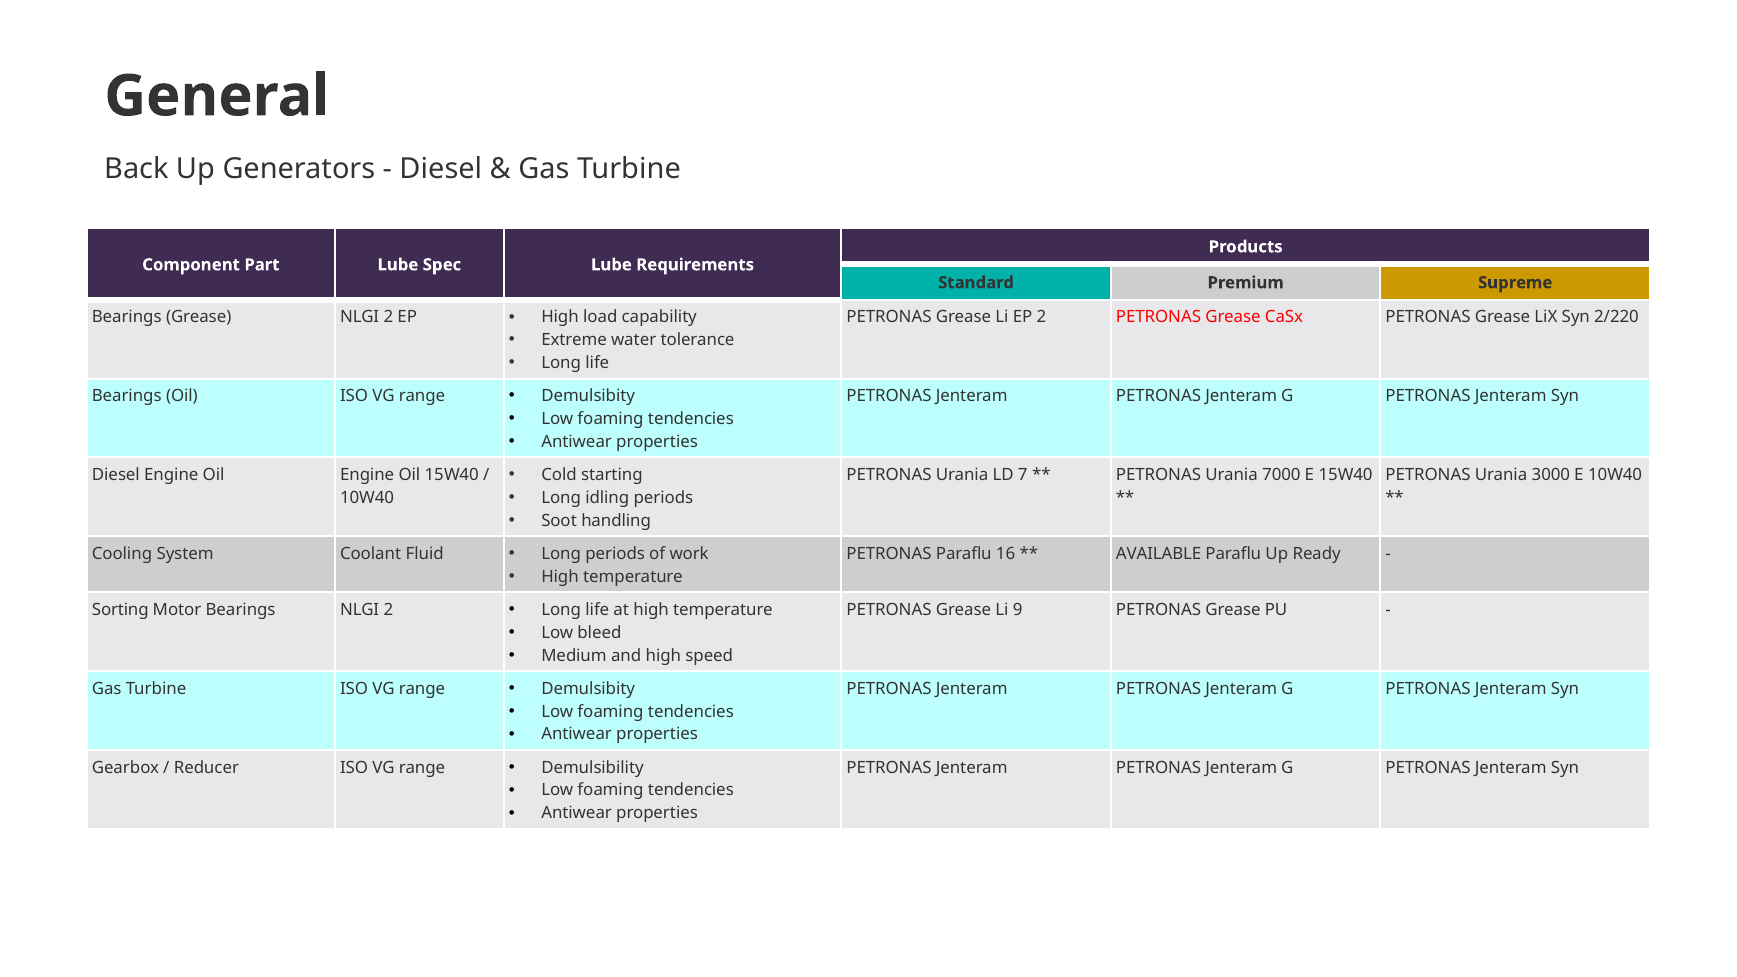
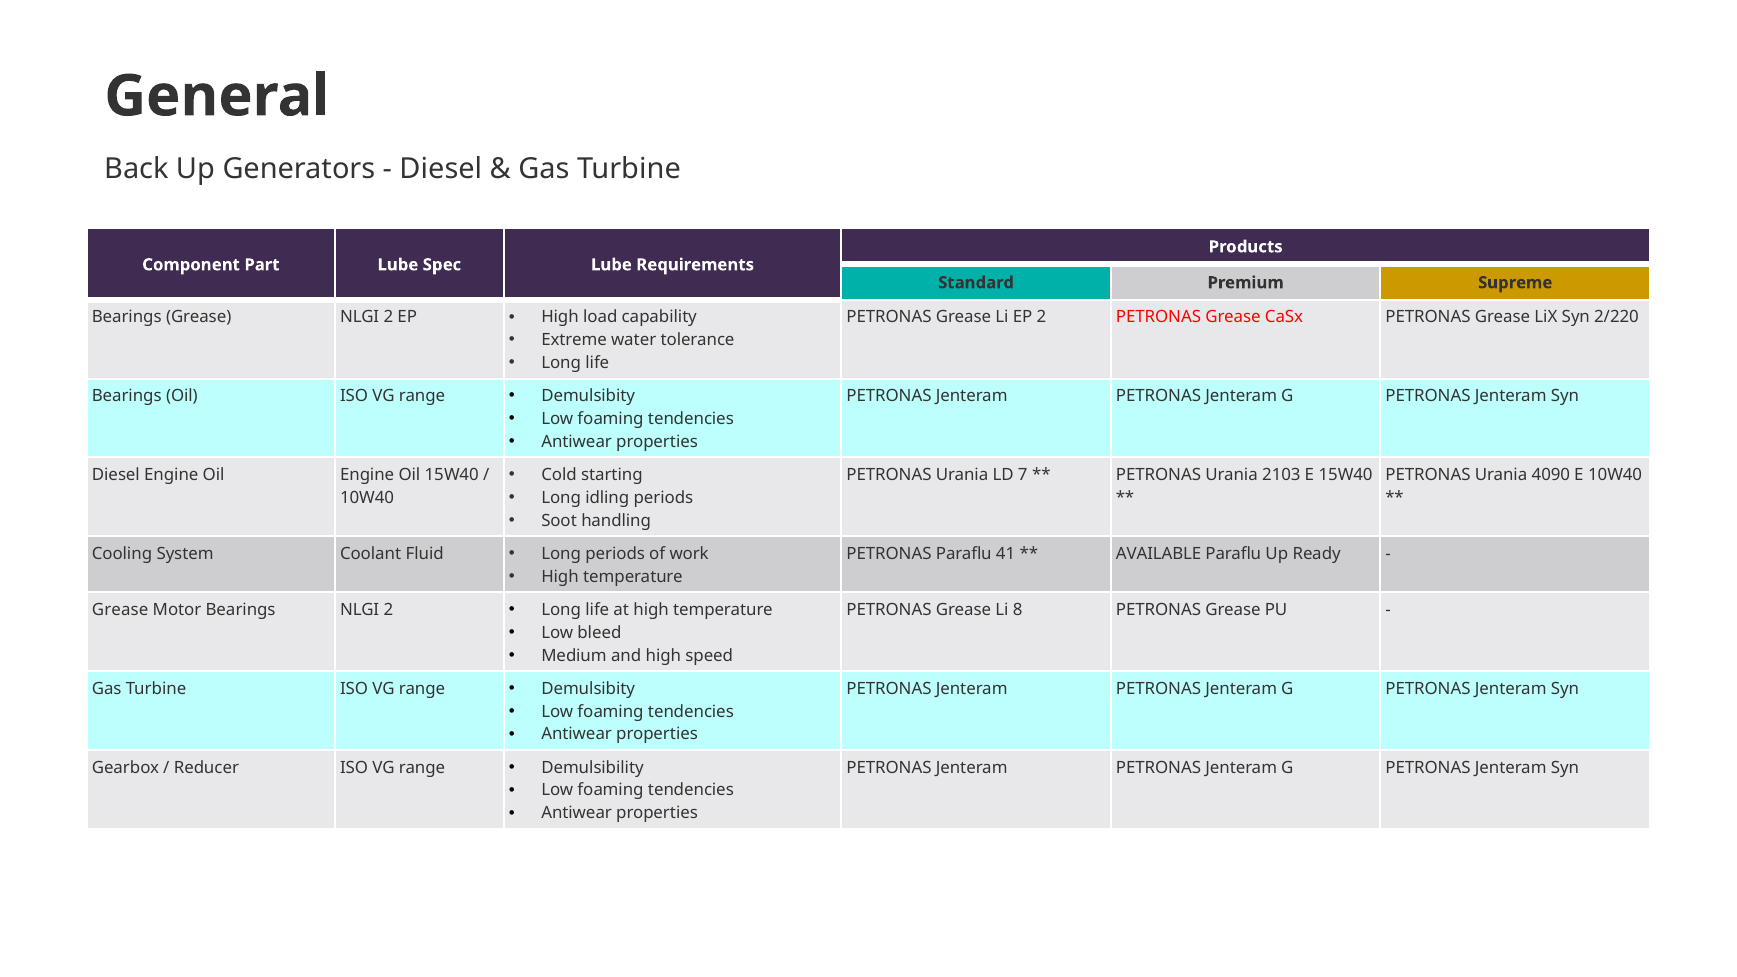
7000: 7000 -> 2103 (1281, 475)
3000: 3000 -> 4090 (1551, 475)
16: 16 -> 41 (1006, 554)
Sorting: Sorting -> Grease (120, 610)
9: 9 -> 8 (1018, 610)
